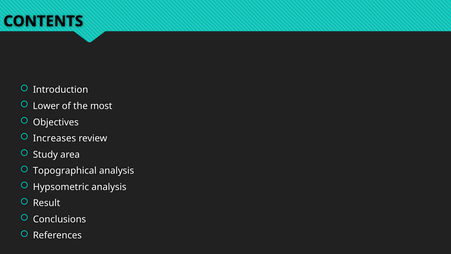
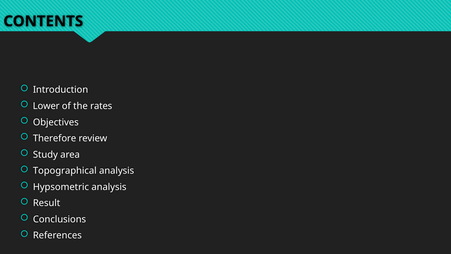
most: most -> rates (101, 106)
Increases: Increases -> Therefore (55, 138)
